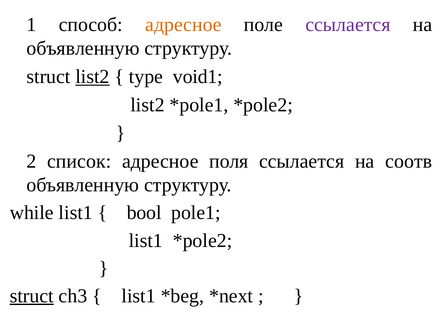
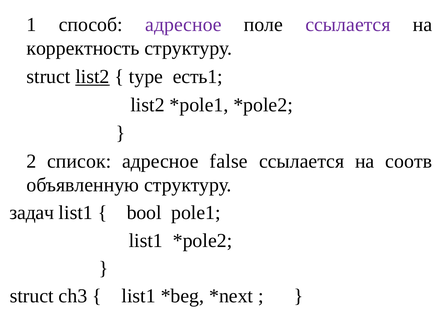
адресное colour: orange -> purple (183, 25)
объявленную: объявленную -> корректность (83, 49)
void1: void1 -> есть1 (198, 77)
поля: поля -> false (229, 162)
while: while -> задач (32, 213)
struct underline: present -> none (32, 296)
